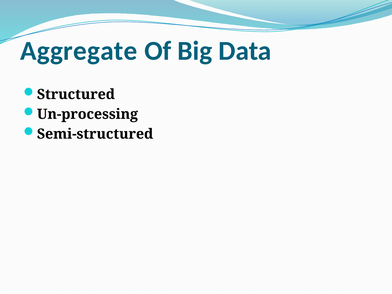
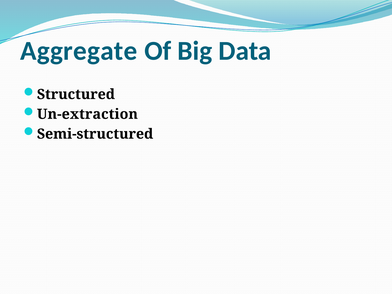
Un-processing: Un-processing -> Un-extraction (87, 114)
